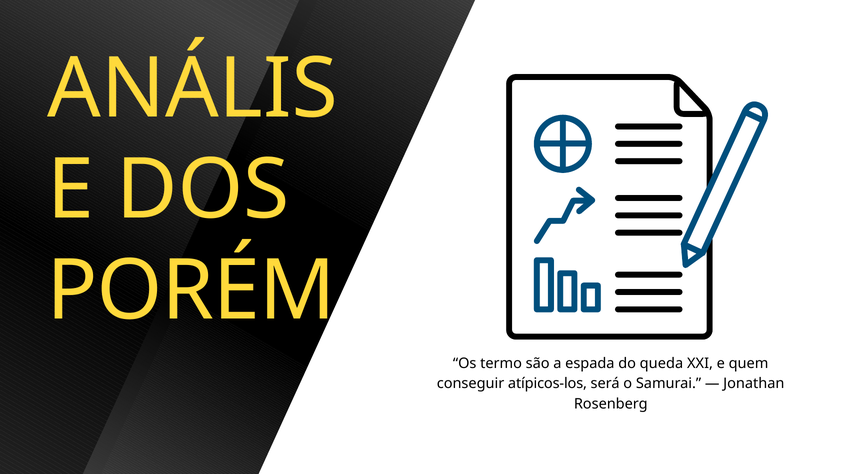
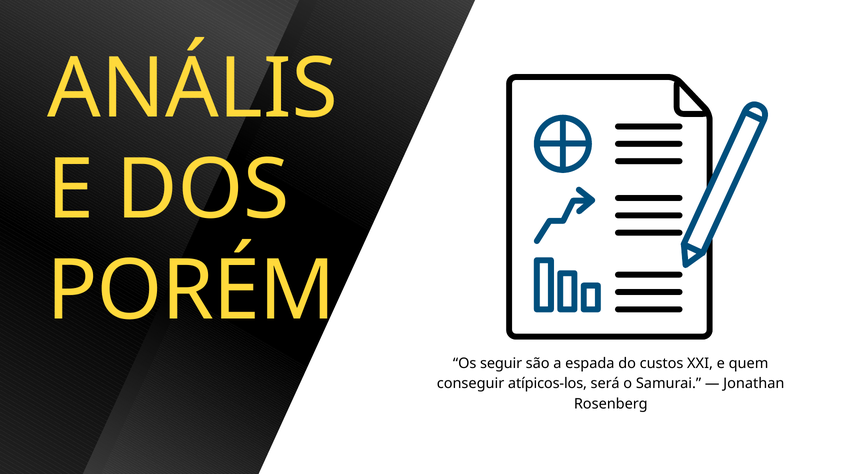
termo: termo -> seguir (501, 363)
queda: queda -> custos (662, 363)
